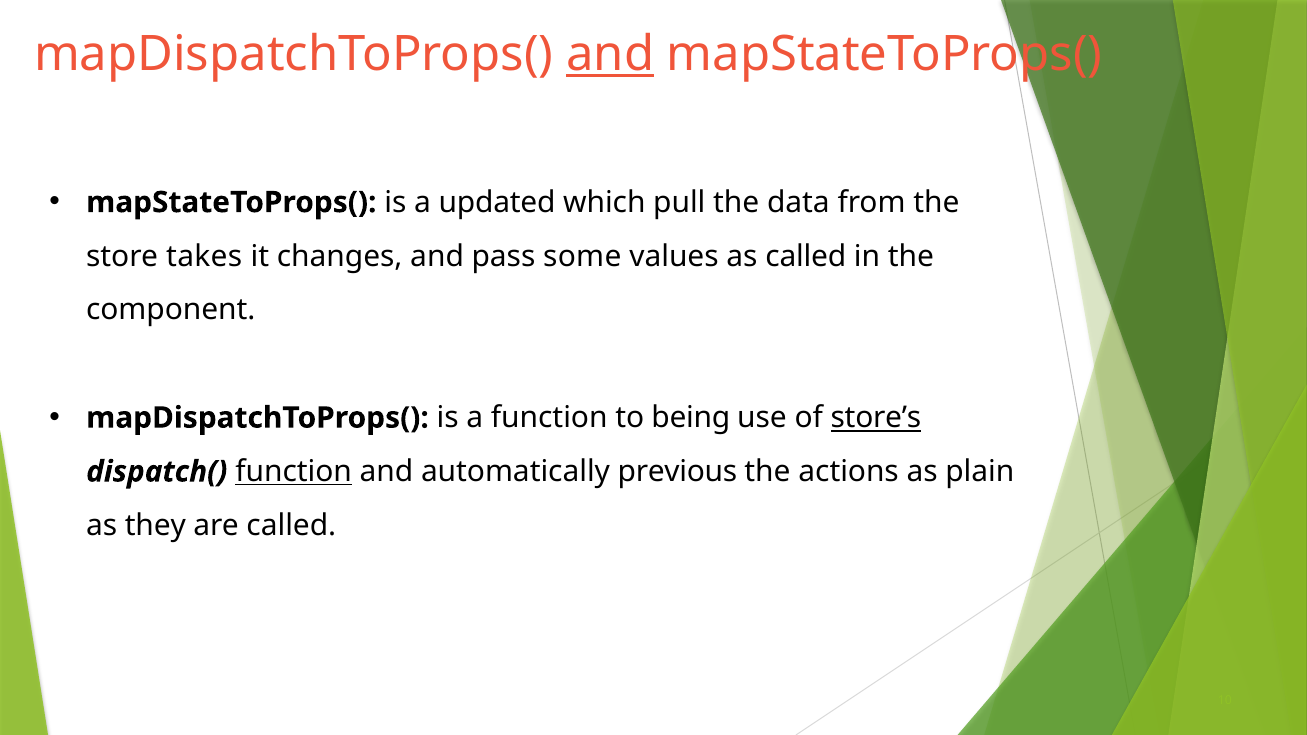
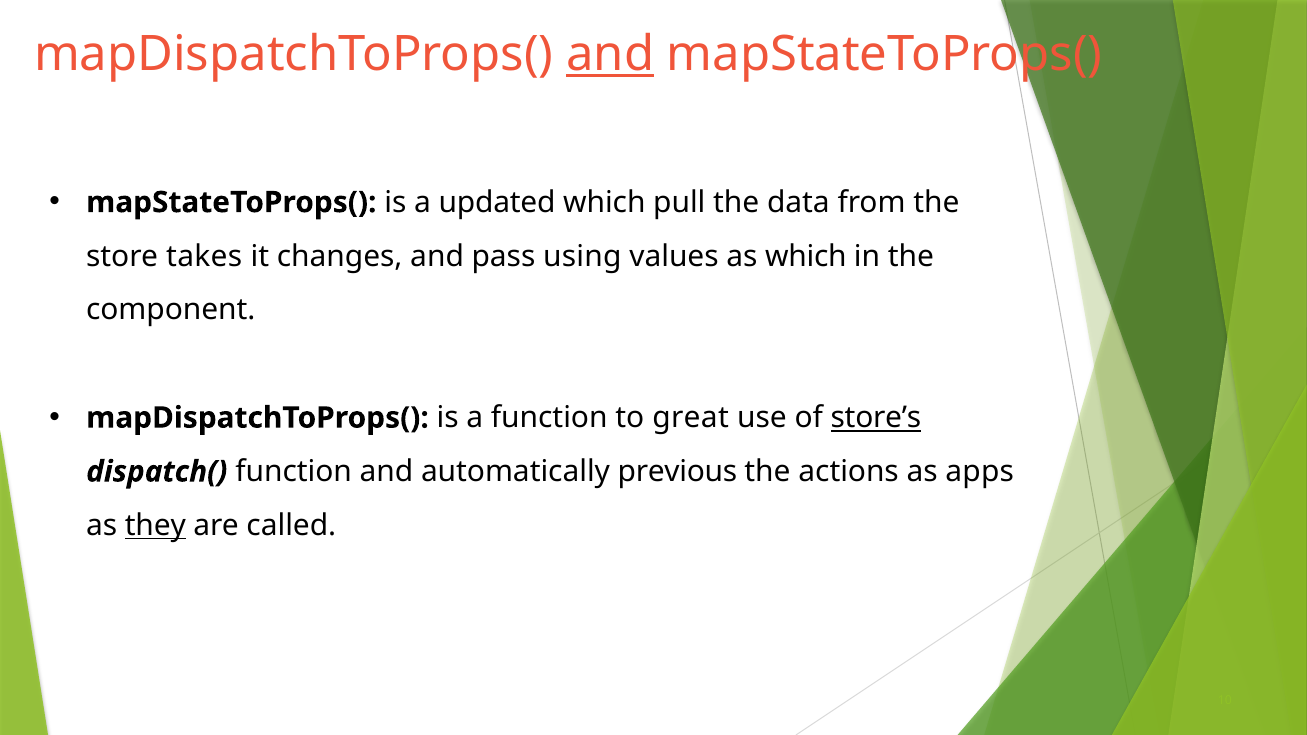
some: some -> using (582, 256)
as called: called -> which (806, 256)
being: being -> great (691, 418)
function underline: present -> none (294, 472)
plain: plain -> apps (980, 472)
they underline: none -> present (155, 526)
